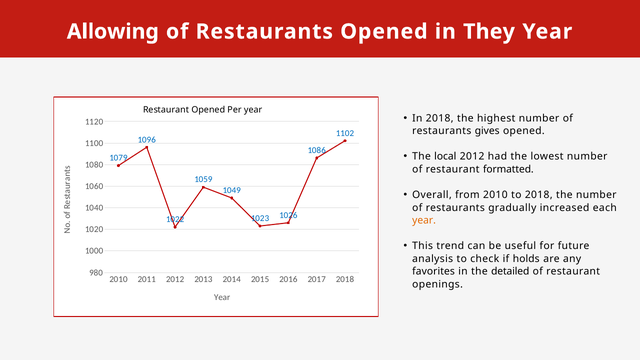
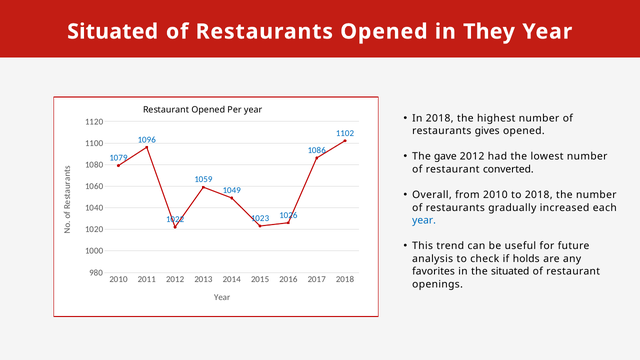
Allowing: Allowing -> Situated (113, 32)
local: local -> gave (445, 157)
formatted: formatted -> converted (508, 169)
year colour: orange -> blue (424, 220)
the detailed: detailed -> situated (510, 272)
